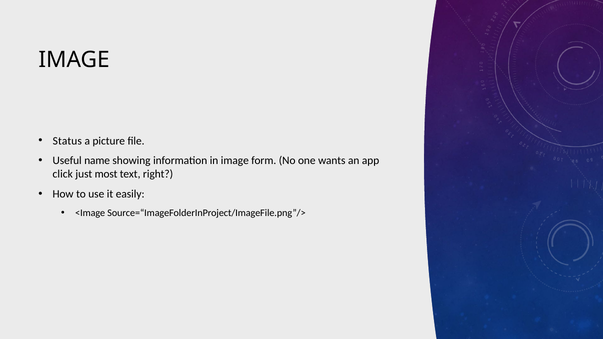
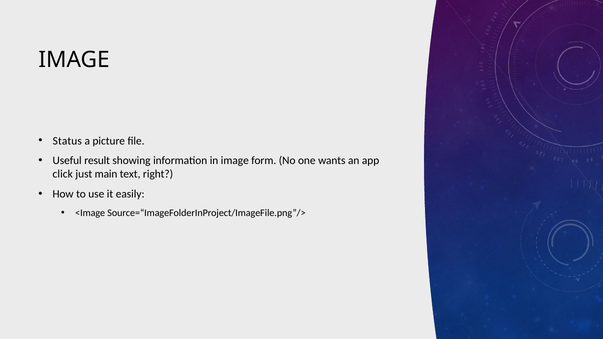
name: name -> result (97, 161)
most: most -> main (106, 174)
